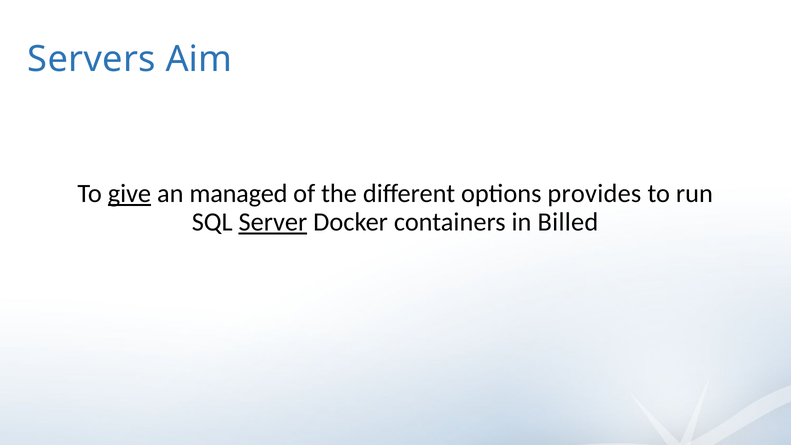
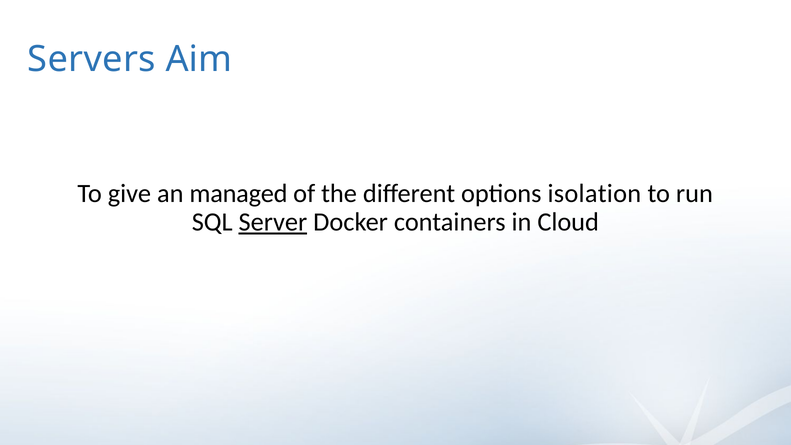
give underline: present -> none (129, 194)
provides: provides -> isolation (594, 194)
Billed: Billed -> Cloud (568, 222)
